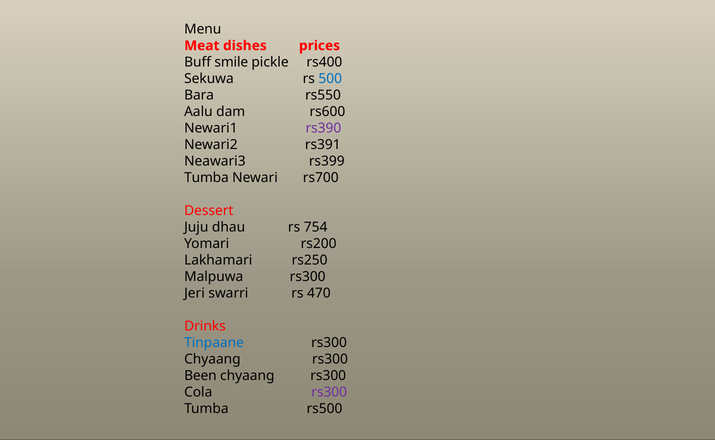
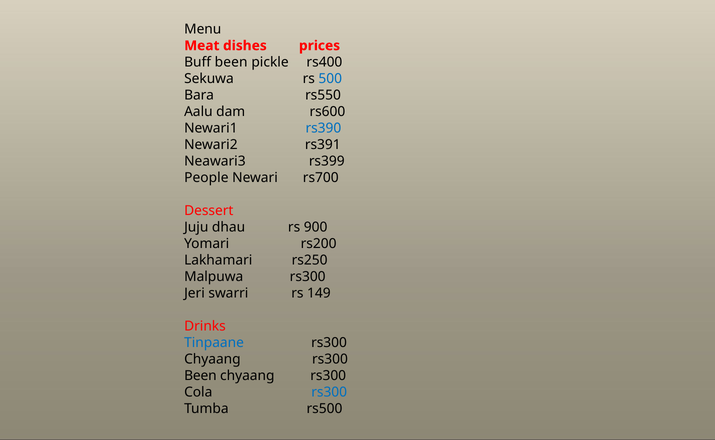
Buff smile: smile -> been (231, 62)
rs390 colour: purple -> blue (323, 128)
Tumba: Tumba -> People (206, 178)
754: 754 -> 900 (316, 227)
470: 470 -> 149 (319, 293)
rs300 colour: purple -> blue (329, 392)
